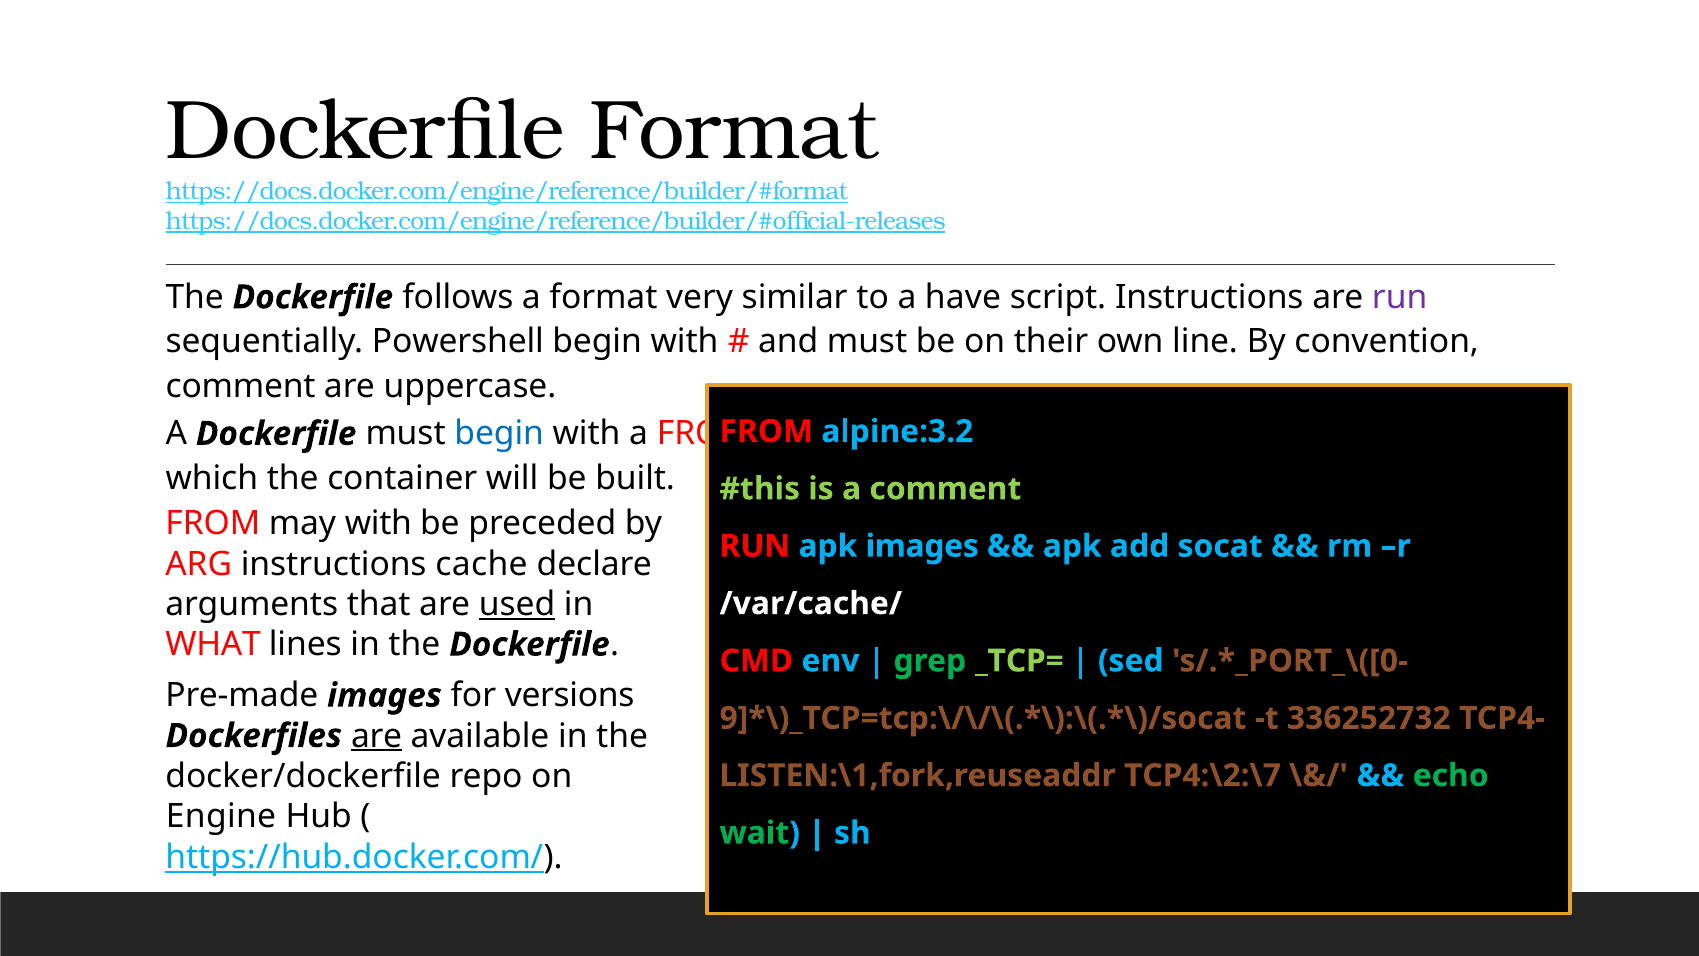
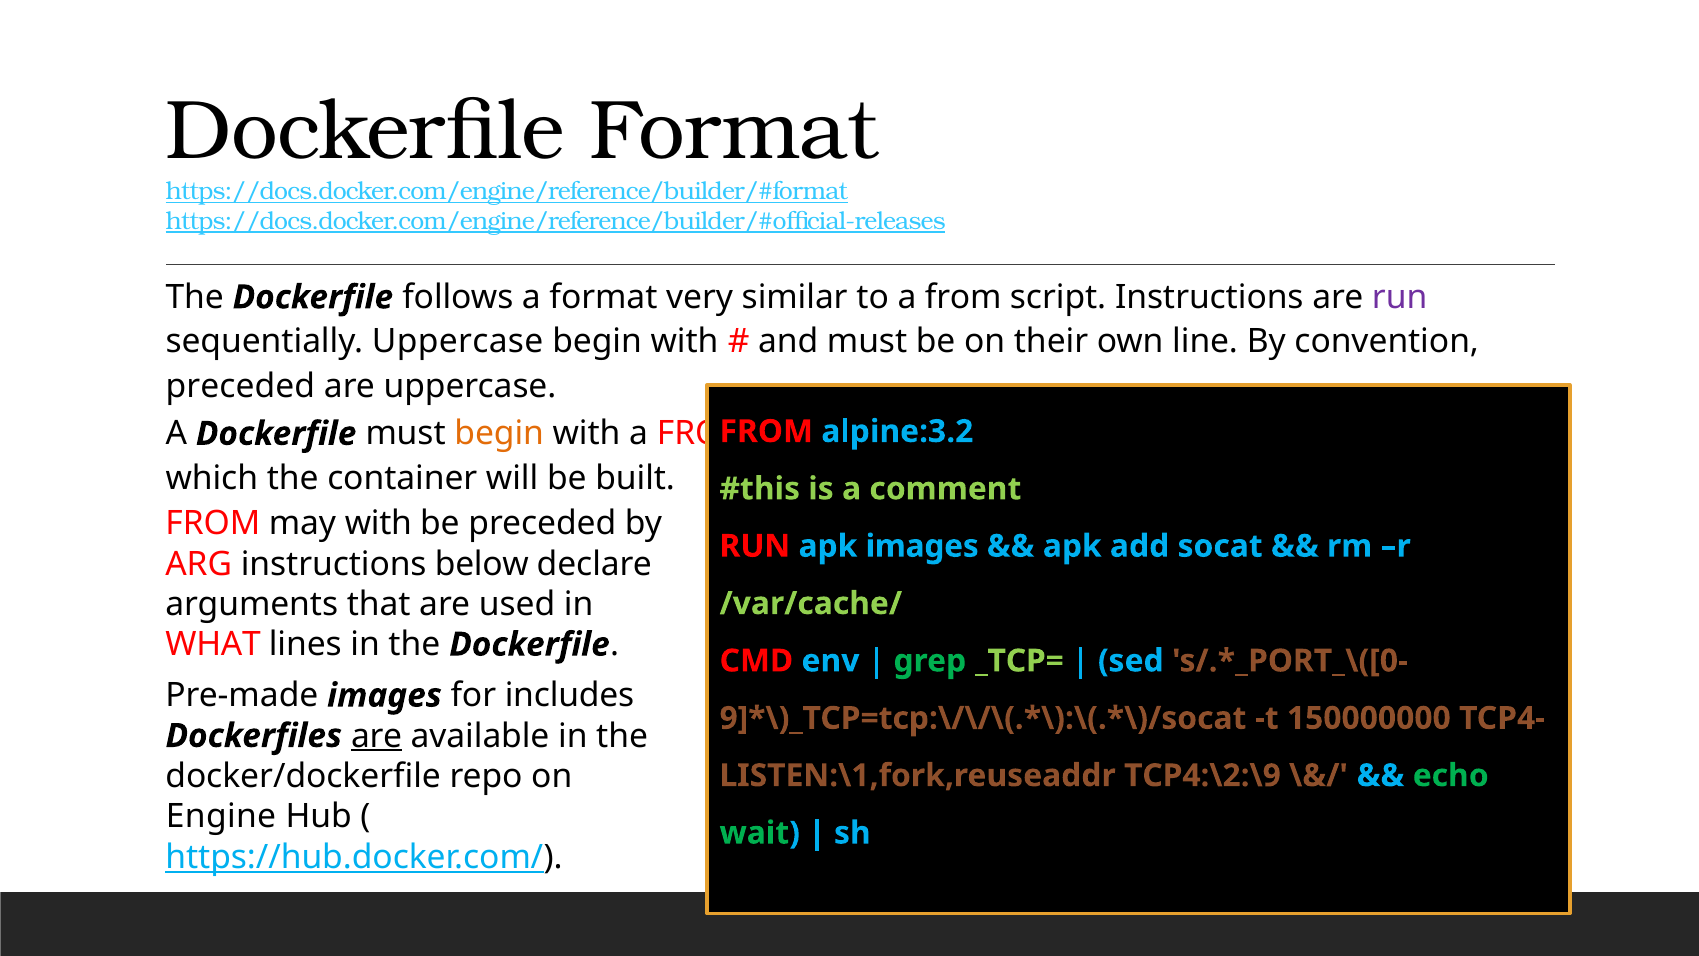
to a have: have -> from (963, 297)
sequentially Powershell: Powershell -> Uppercase (458, 342)
comment: comment -> preceded (240, 386)
begin colour: blue -> orange (499, 434)
cache: cache -> below (482, 564)
used underline: present -> none (517, 604)
/var/cache/ colour: white -> light green (811, 603)
versions: versions -> includes (569, 695)
336252732: 336252732 -> 150000000 (1369, 718)
TCP4:\2:\7: TCP4:\2:\7 -> TCP4:\2:\9 (1202, 775)
